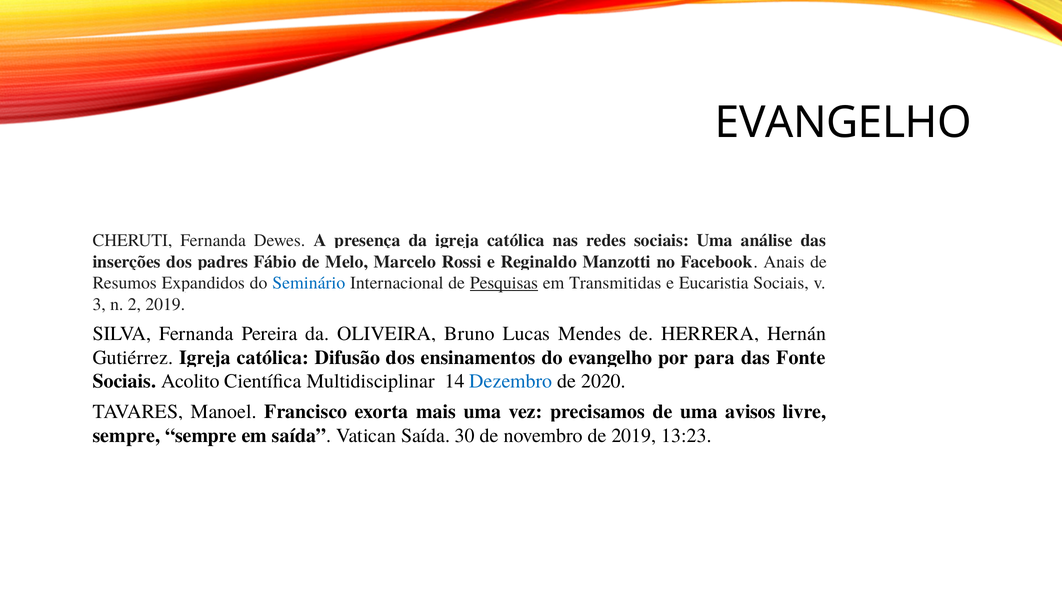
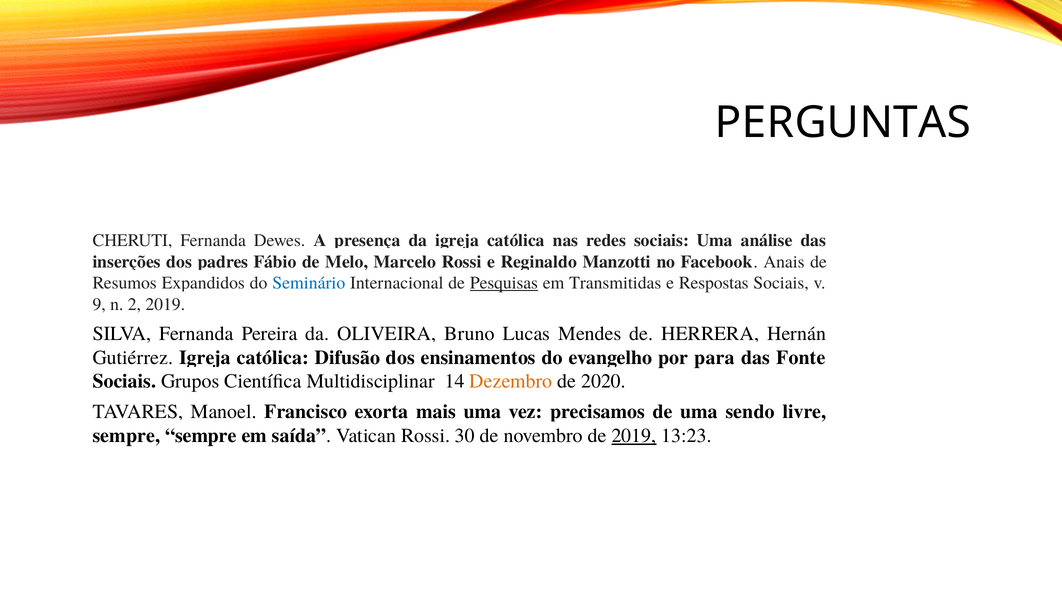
EVANGELHO: EVANGELHO -> PERGUNTAS (843, 123)
Eucaristia: Eucaristia -> Respostas (714, 283)
3: 3 -> 9 (99, 304)
Acolito: Acolito -> Grupos (190, 382)
Dezembro colour: blue -> orange (511, 382)
avisos: avisos -> sendo (750, 412)
Vatican Saída: Saída -> Rossi (426, 436)
2019 underline: none -> present (634, 436)
